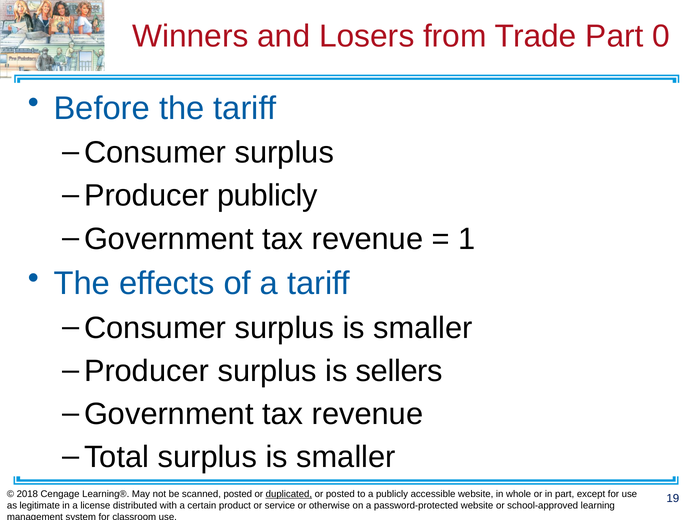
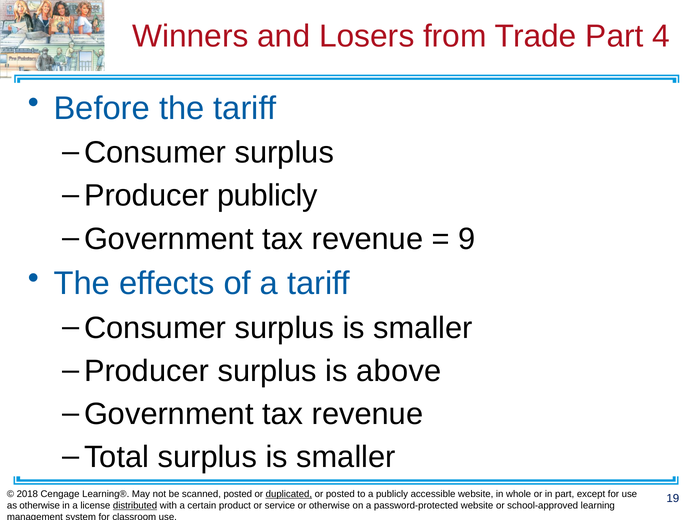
0: 0 -> 4 (661, 36)
1: 1 -> 9 (467, 239)
sellers: sellers -> above (399, 371)
as legitimate: legitimate -> otherwise (40, 505)
distributed underline: none -> present (135, 505)
